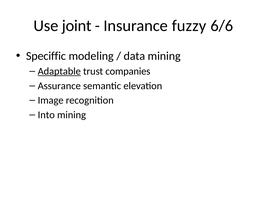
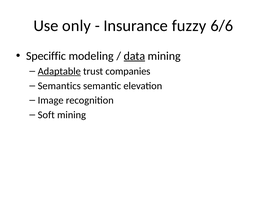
joint: joint -> only (77, 26)
data underline: none -> present (134, 56)
Assurance: Assurance -> Semantics (59, 86)
Into: Into -> Soft (46, 115)
